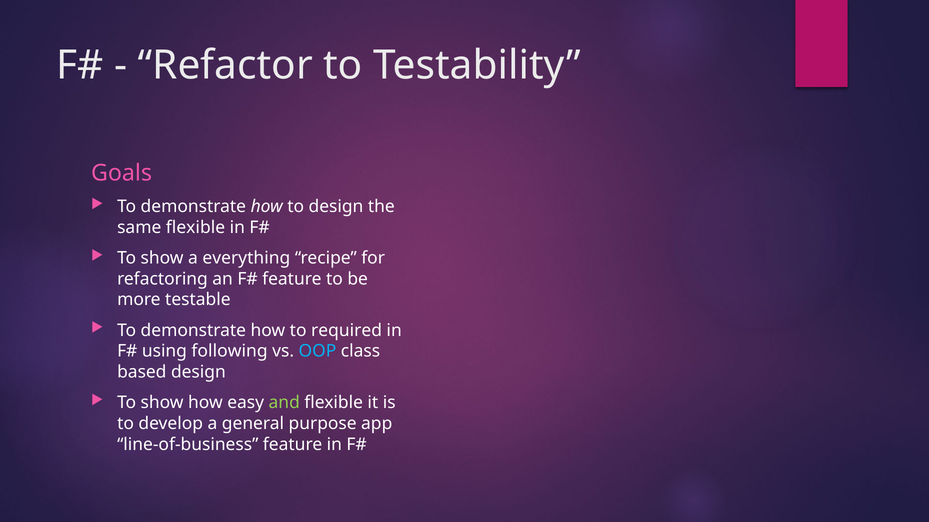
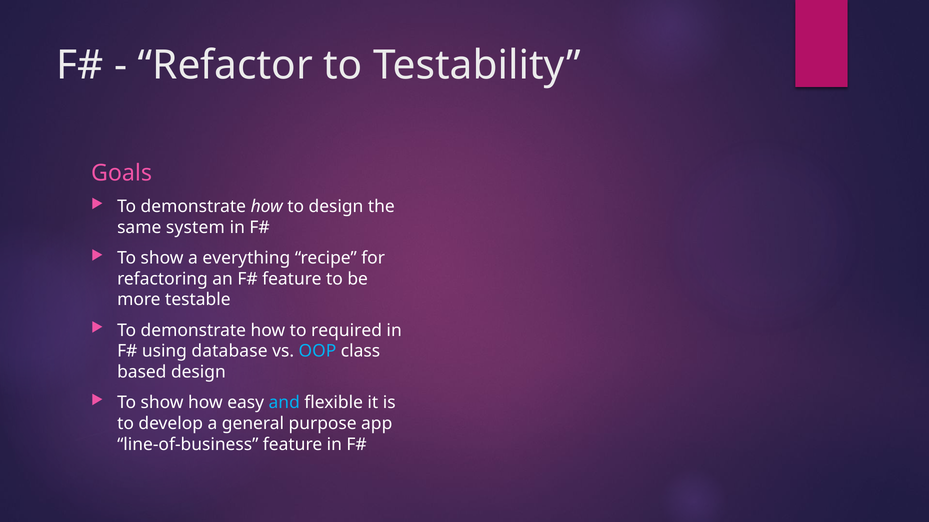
same flexible: flexible -> system (195, 228)
following: following -> database (230, 352)
and colour: light green -> light blue (284, 403)
